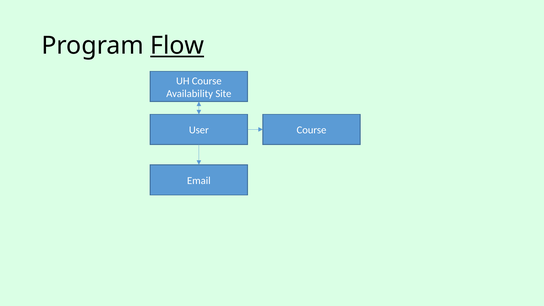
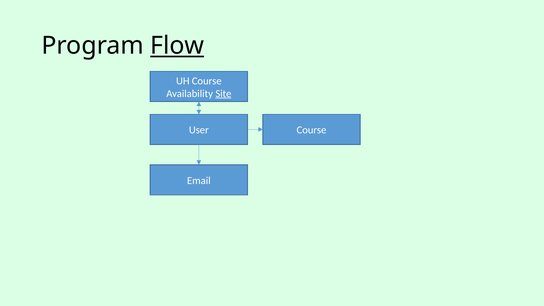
Site underline: none -> present (223, 94)
